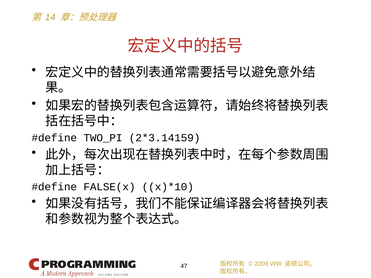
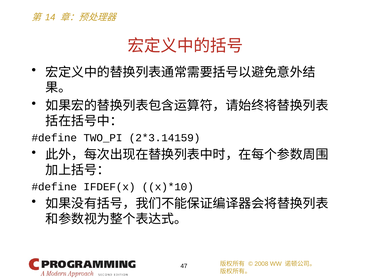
FALSE(x: FALSE(x -> IFDEF(x (109, 187)
